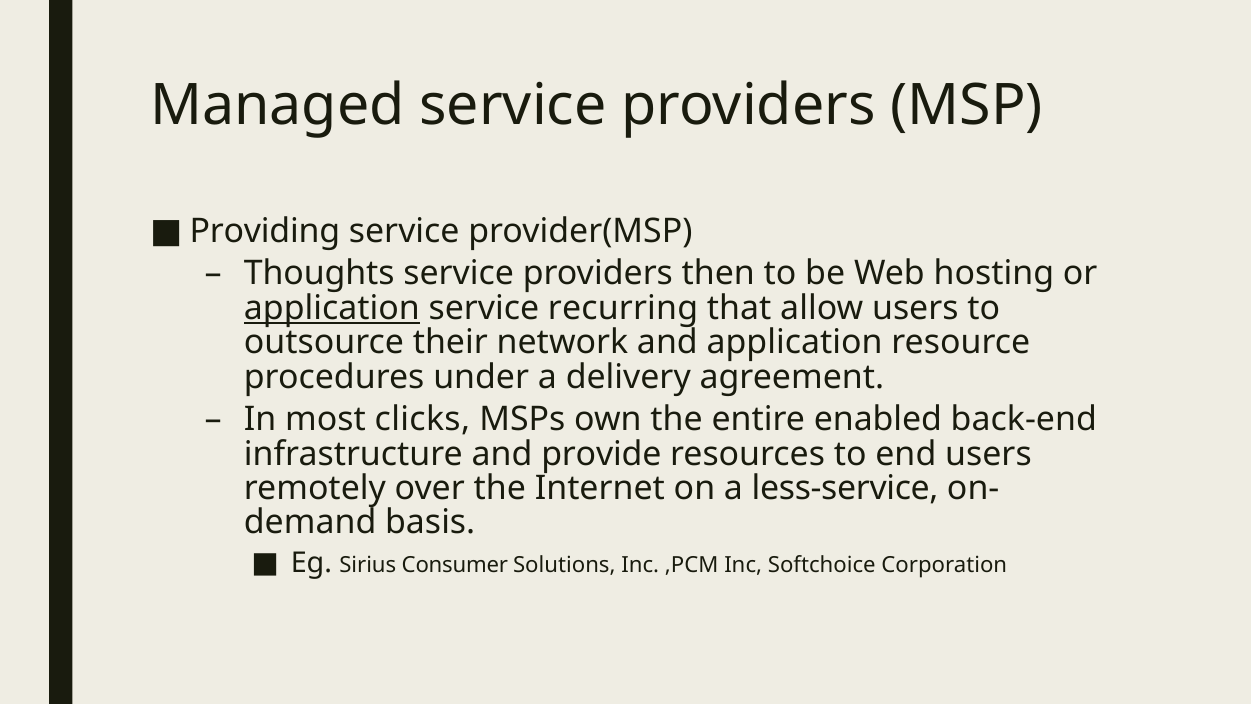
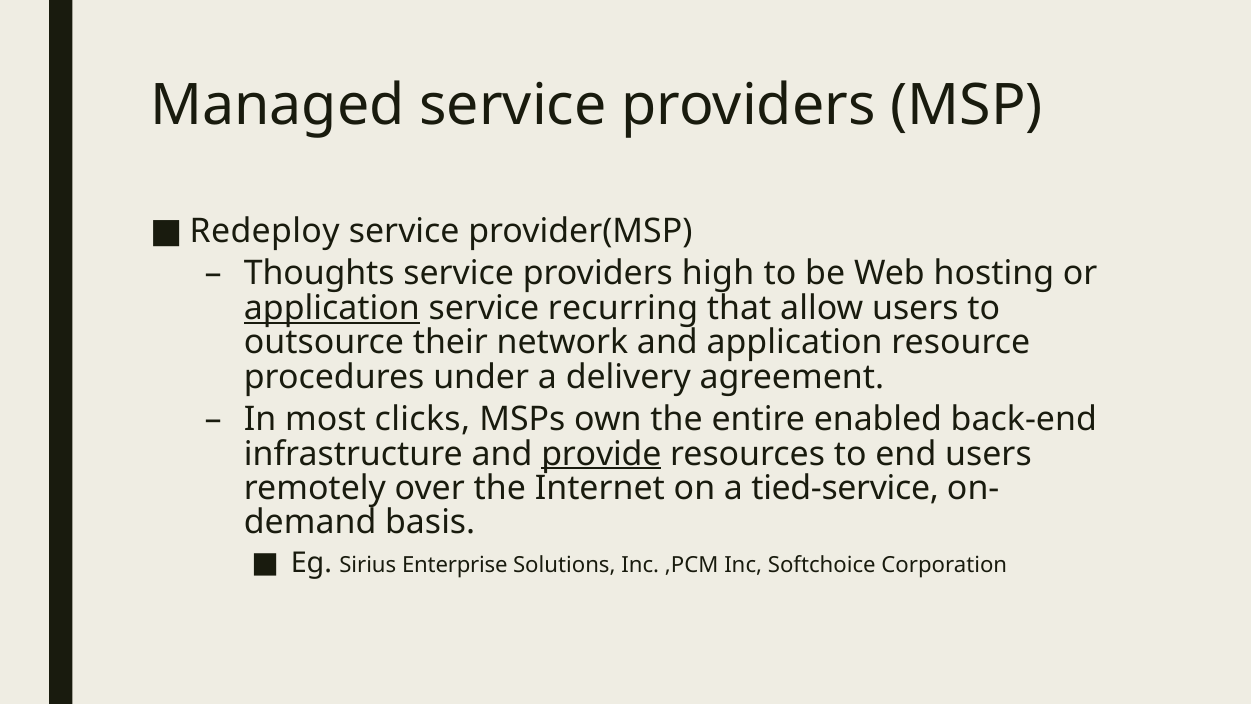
Providing: Providing -> Redeploy (265, 231)
then: then -> high (718, 274)
provide underline: none -> present (601, 454)
less-service: less-service -> tied-service (845, 488)
Consumer: Consumer -> Enterprise (455, 565)
